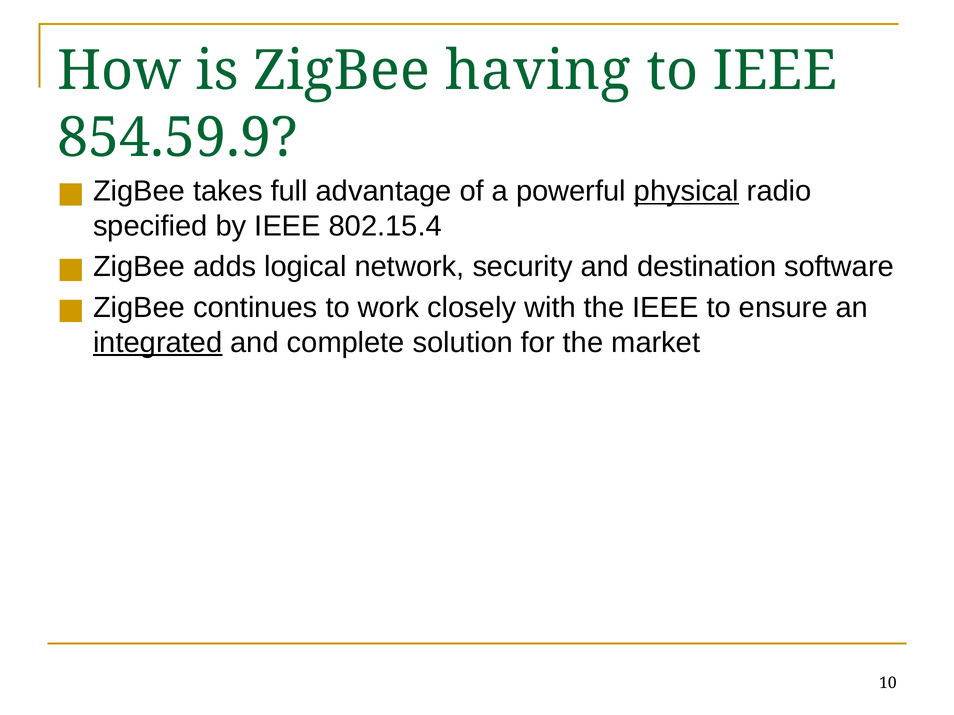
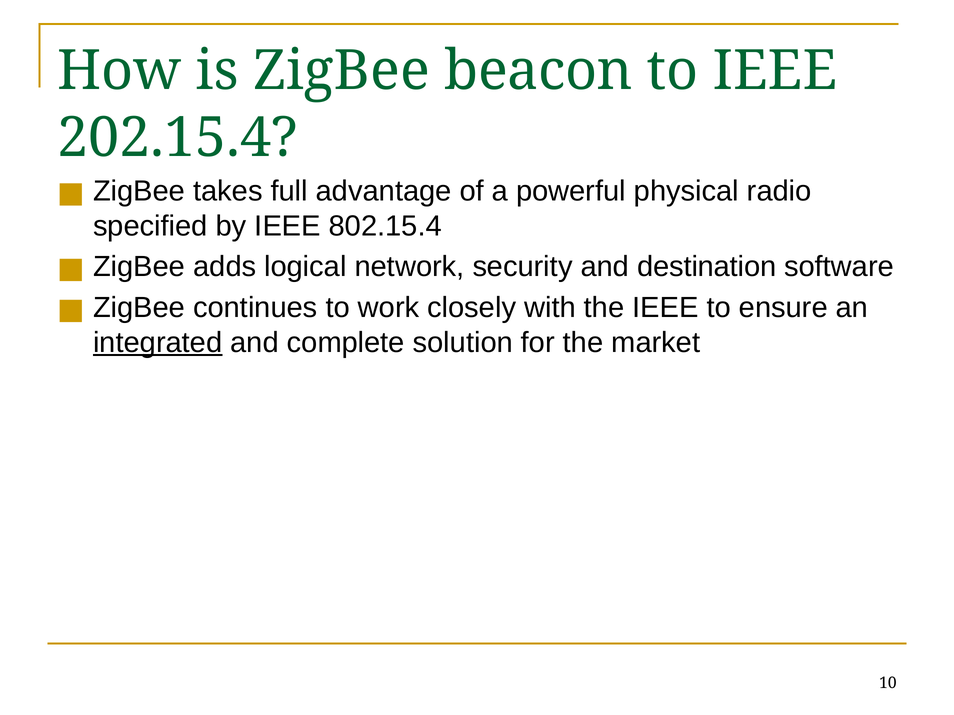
having: having -> beacon (539, 71)
854.59.9: 854.59.9 -> 202.15.4 (177, 138)
physical underline: present -> none (686, 191)
